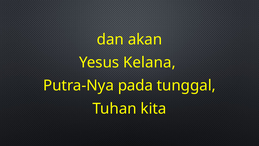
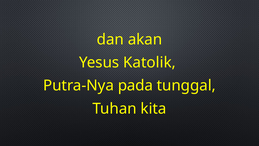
Kelana: Kelana -> Katolik (149, 62)
